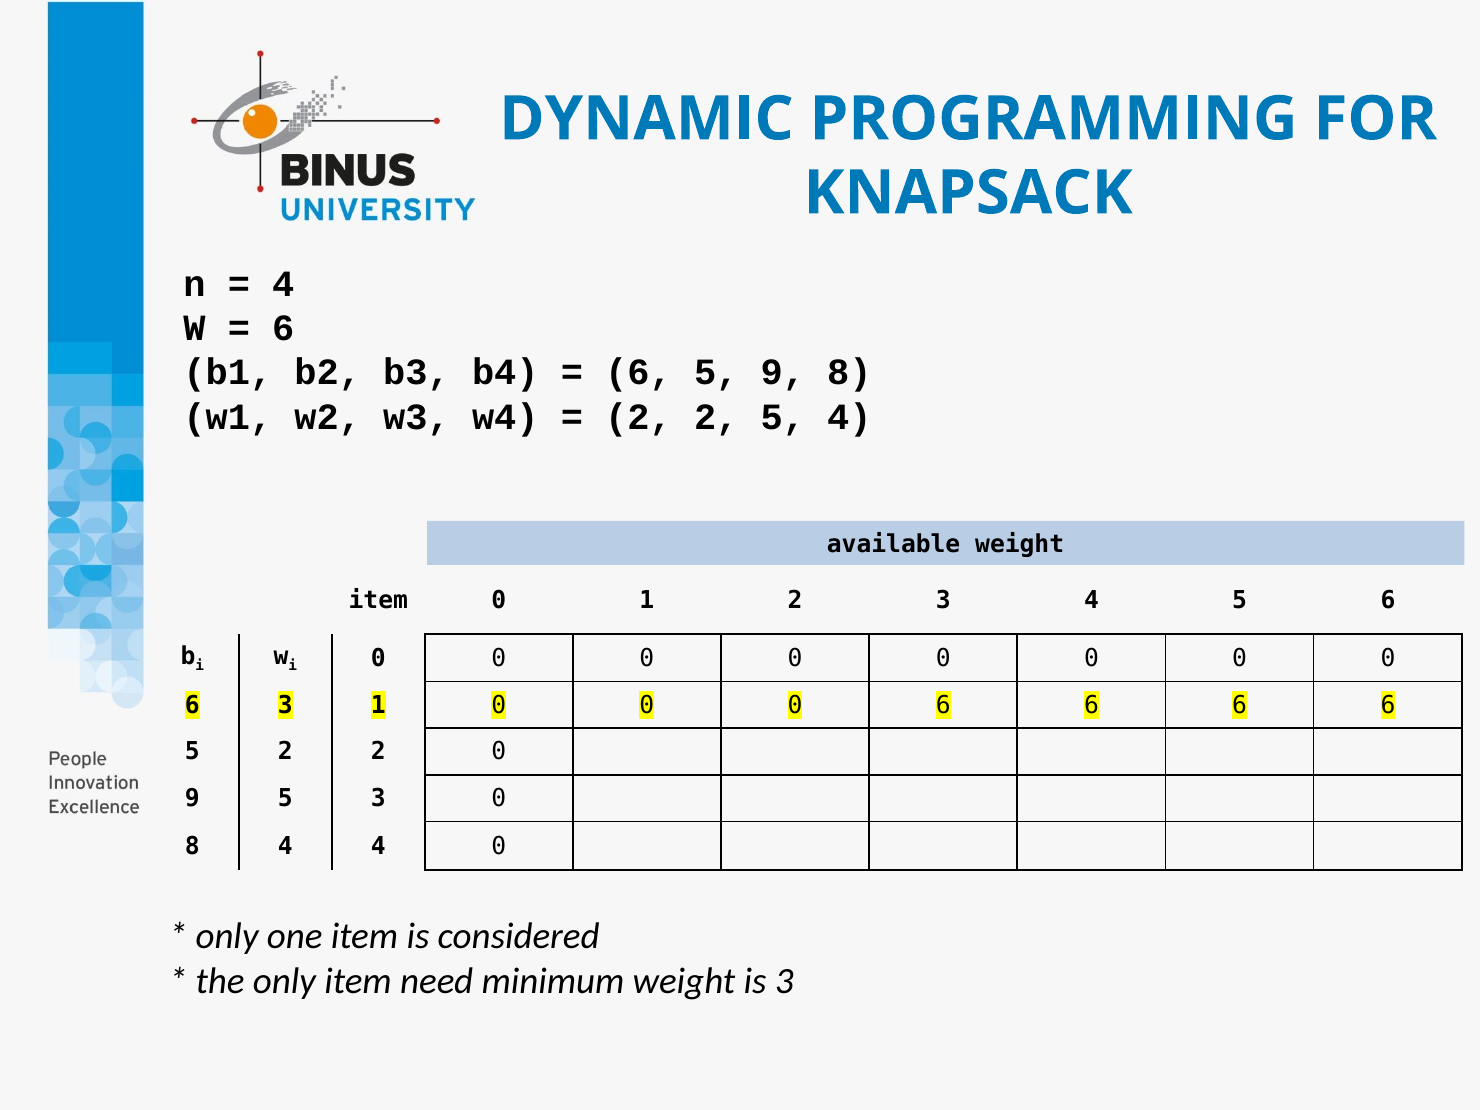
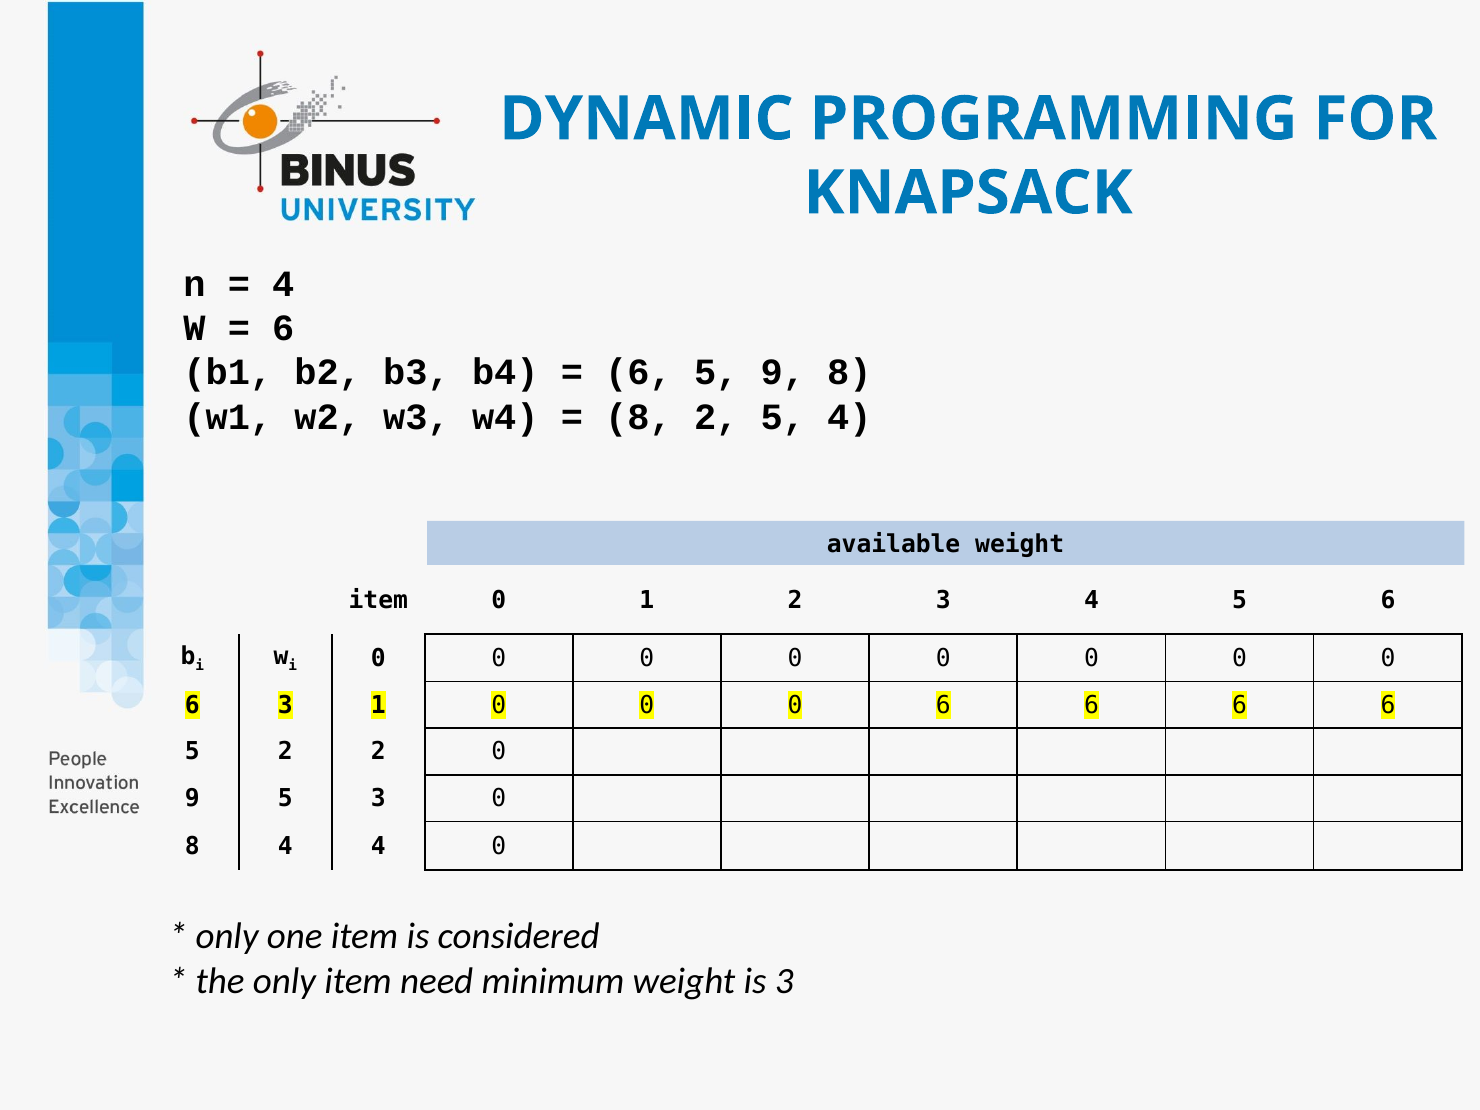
2: 2 -> 8 (639, 417)
